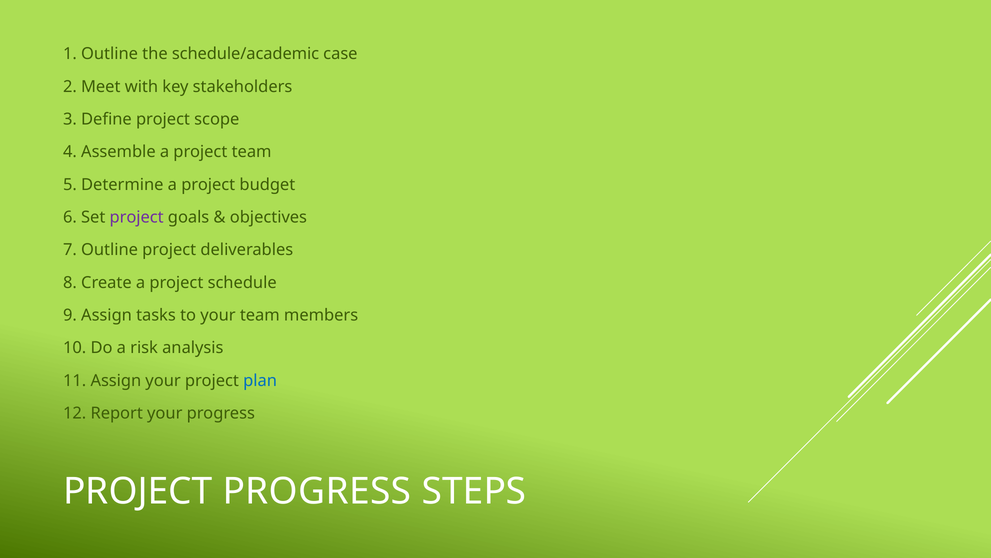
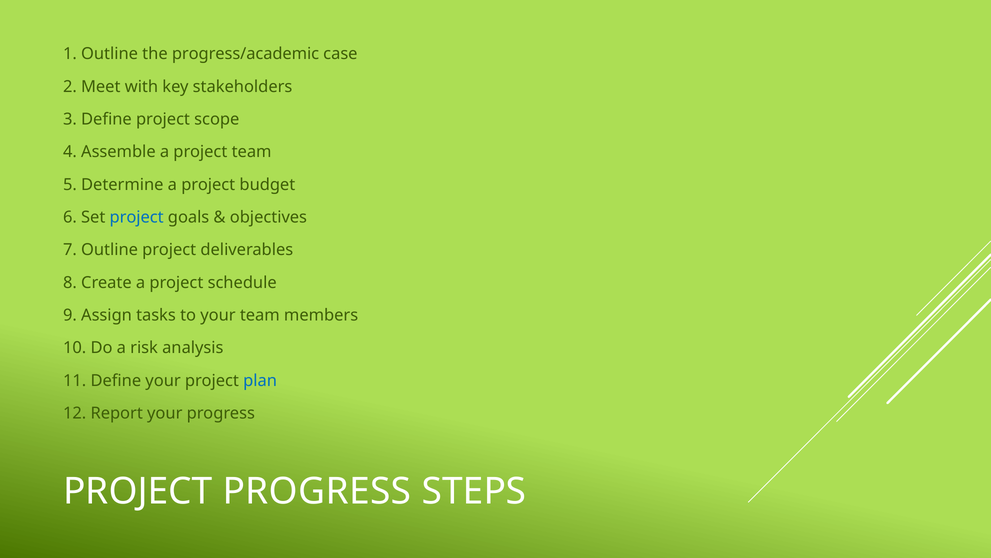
schedule/academic: schedule/academic -> progress/academic (246, 54)
project colour: purple -> blue (137, 217)
11 Assign: Assign -> Define (116, 380)
